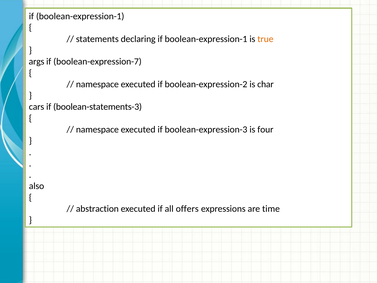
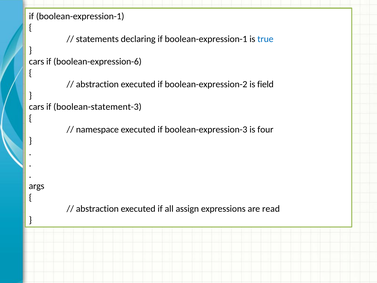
true colour: orange -> blue (265, 39)
args: args -> cars (37, 62)
boolean-expression-7: boolean-expression-7 -> boolean-expression-6 (98, 62)
namespace: namespace -> abstraction (97, 84)
char: char -> field (265, 84)
boolean-statements-3: boolean-statements-3 -> boolean-statement-3 (97, 107)
also: also -> args (37, 186)
offers: offers -> assign (187, 209)
time: time -> read (271, 209)
